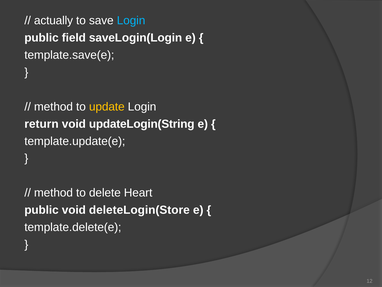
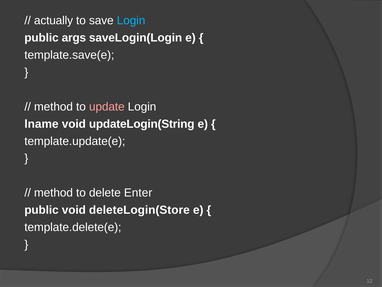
field: field -> args (74, 38)
update colour: yellow -> pink (107, 107)
return: return -> lname (41, 124)
Heart: Heart -> Enter (138, 192)
